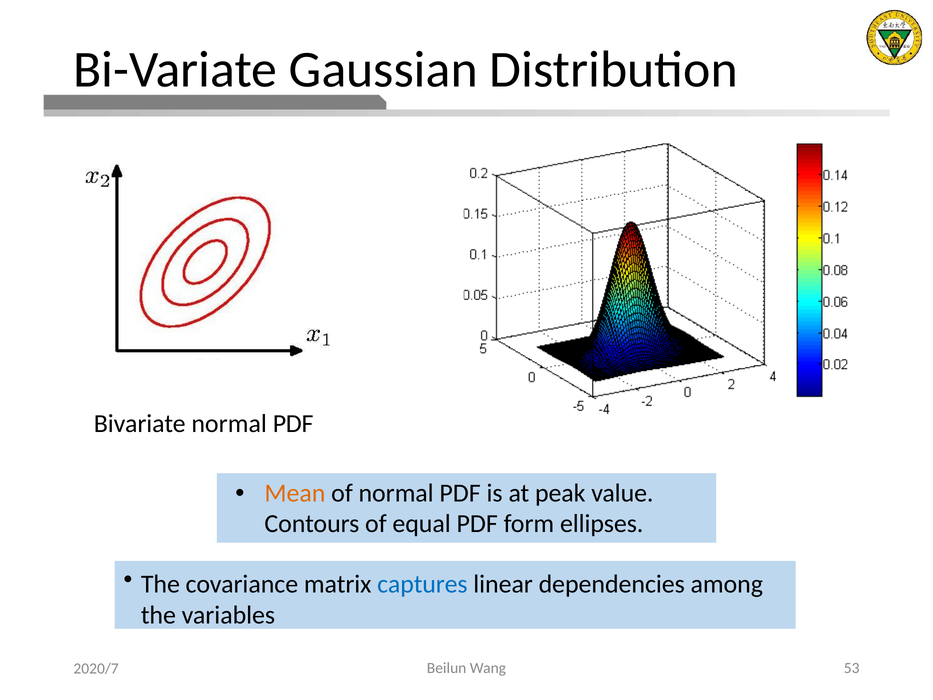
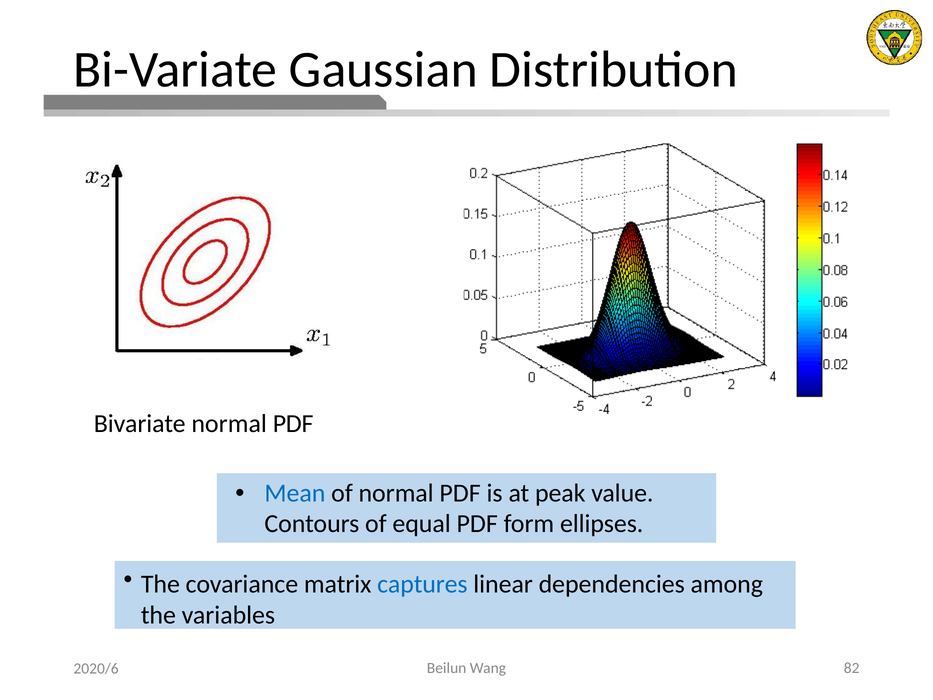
Mean colour: orange -> blue (295, 493)
53: 53 -> 82 (852, 668)
2020/7: 2020/7 -> 2020/6 (96, 668)
